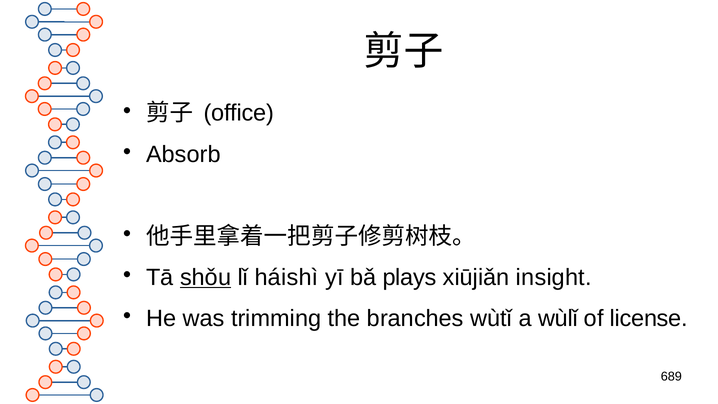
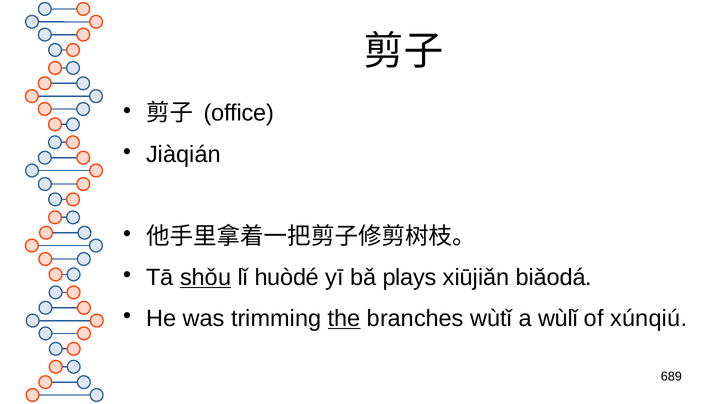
Absorb: Absorb -> Jiàqián (183, 154)
háishì: háishì -> huòdé (287, 277)
insight: insight -> biǎodá (554, 277)
the underline: none -> present (344, 318)
license: license -> xúnqiú (649, 318)
